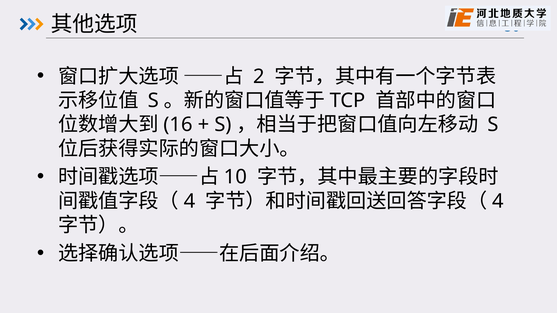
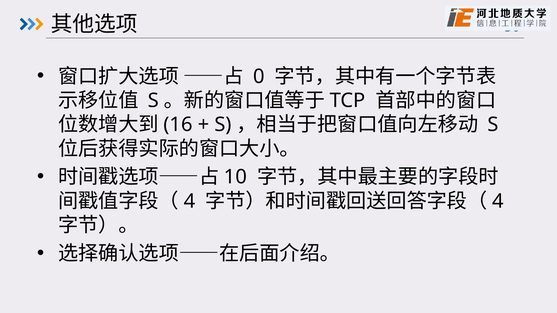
2: 2 -> 0 (259, 76)
